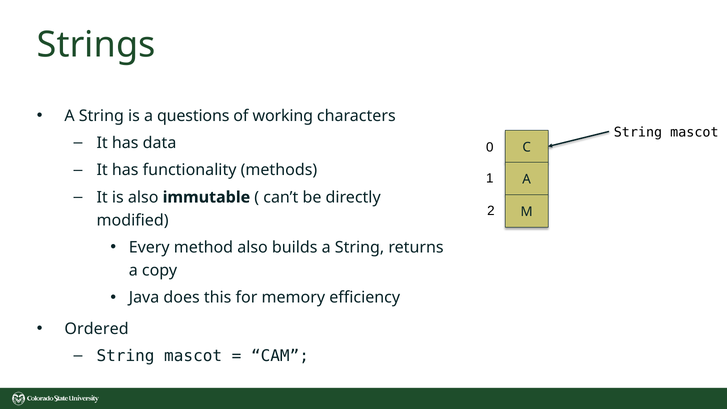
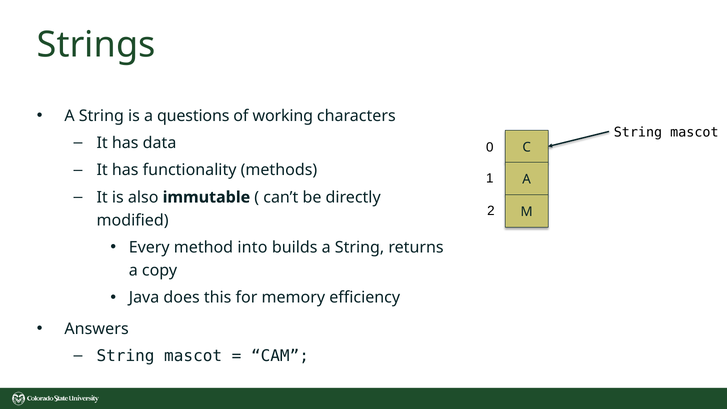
method also: also -> into (252, 247)
Ordered: Ordered -> Answers (97, 329)
